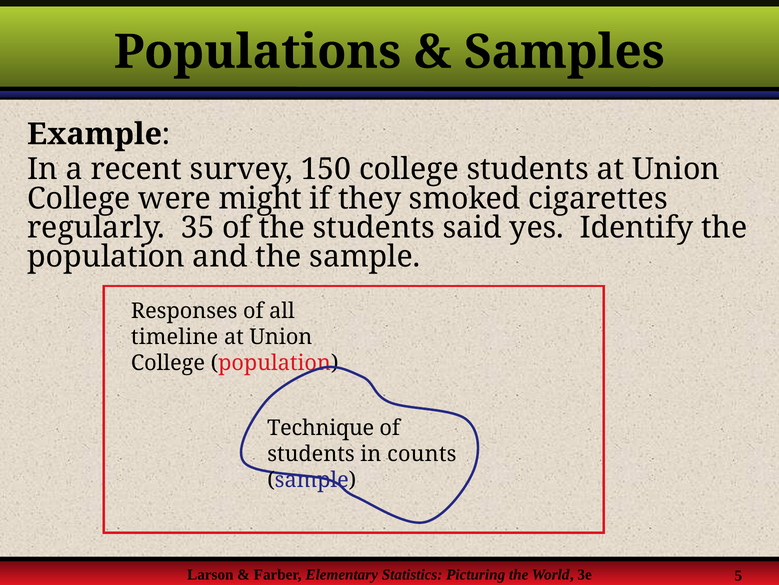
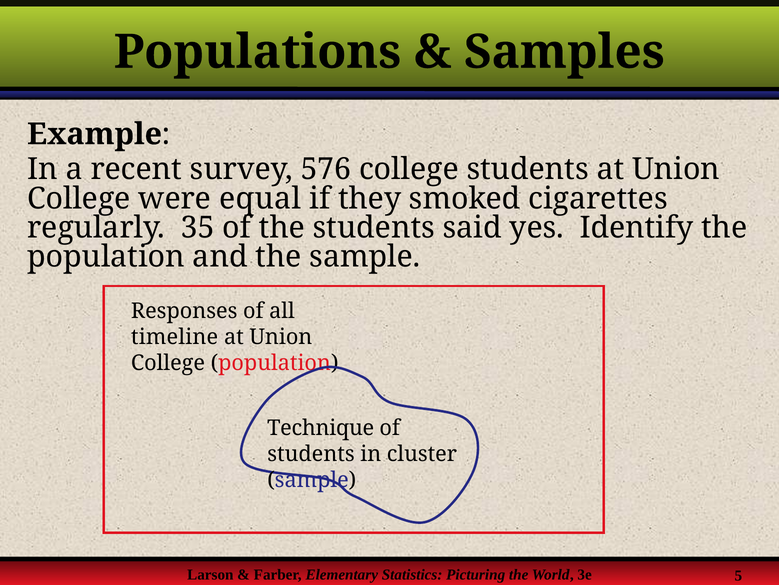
150: 150 -> 576 (326, 169)
might: might -> equal (260, 198)
counts: counts -> cluster (422, 454)
